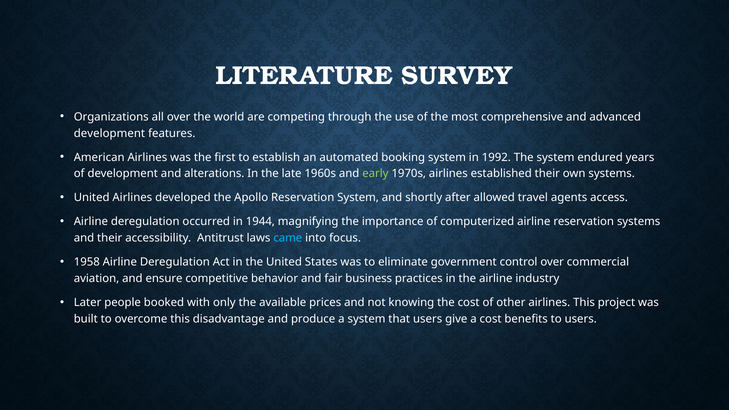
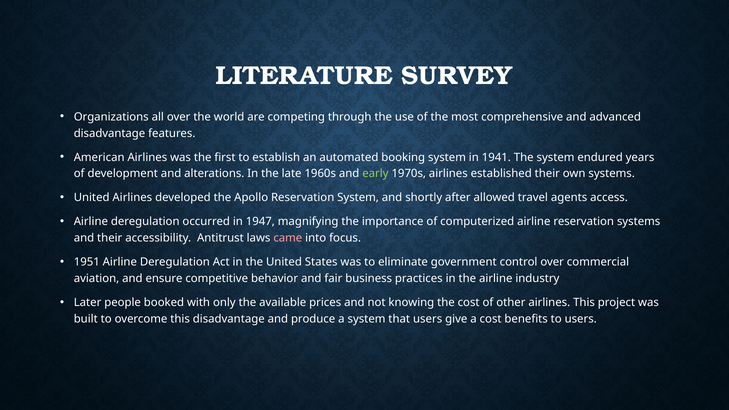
development: development -> disadvantage (109, 133)
1992: 1992 -> 1941 (496, 157)
1944: 1944 -> 1947 (260, 222)
came colour: light blue -> pink (288, 238)
1958: 1958 -> 1951 (87, 262)
